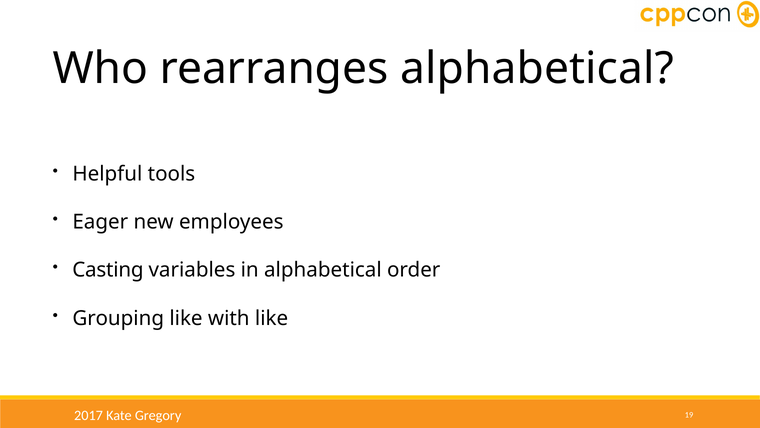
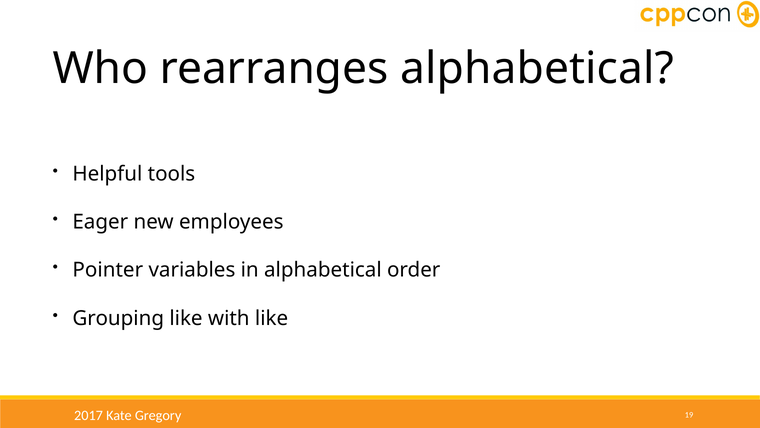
Casting: Casting -> Pointer (108, 270)
